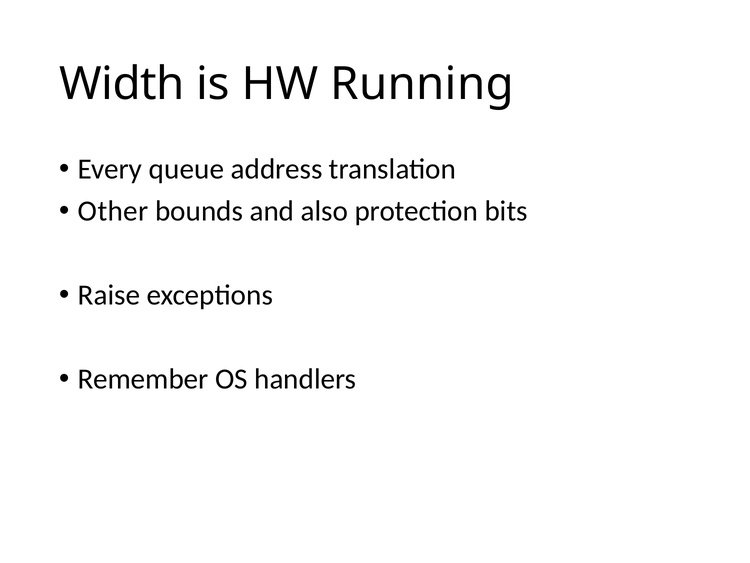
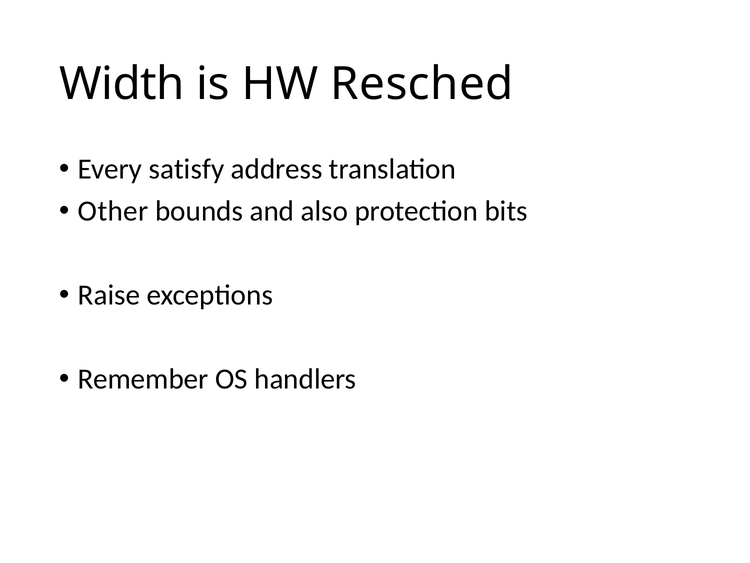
Running: Running -> Resched (422, 84)
queue: queue -> satisfy (186, 169)
